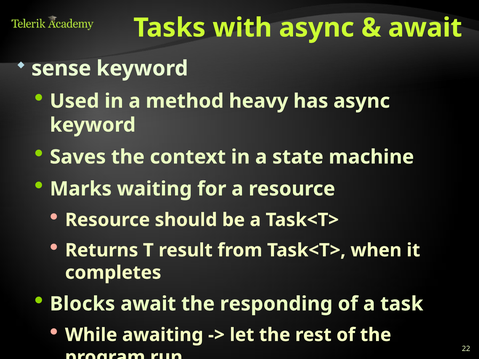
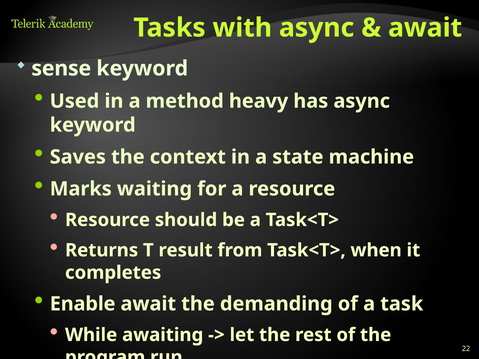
Blocks: Blocks -> Enable (83, 304)
responding: responding -> demanding (276, 304)
